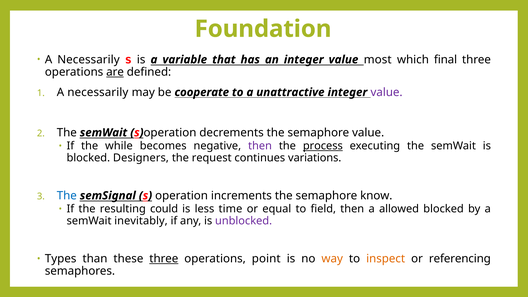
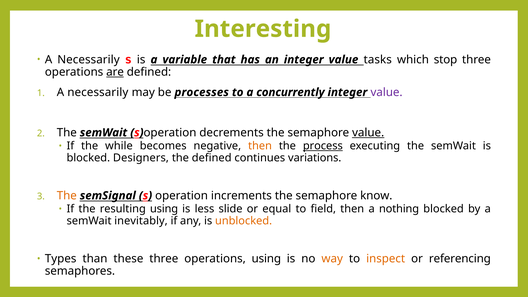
Foundation: Foundation -> Interesting (263, 29)
most: most -> tasks (378, 60)
final: final -> stop (446, 60)
cooperate: cooperate -> processes (202, 92)
unattractive: unattractive -> concurrently (290, 92)
value underline: none -> present (368, 133)
then colour: purple -> orange (260, 146)
the request: request -> defined (212, 158)
The colour: blue -> orange (67, 196)
resulting could: could -> using (164, 209)
time: time -> slide (231, 209)
allowed: allowed -> nothing (399, 209)
unblocked colour: purple -> orange (244, 221)
three underline: present -> none (164, 259)
operations point: point -> using (266, 259)
